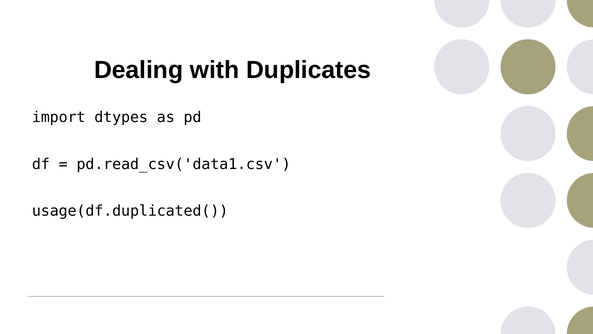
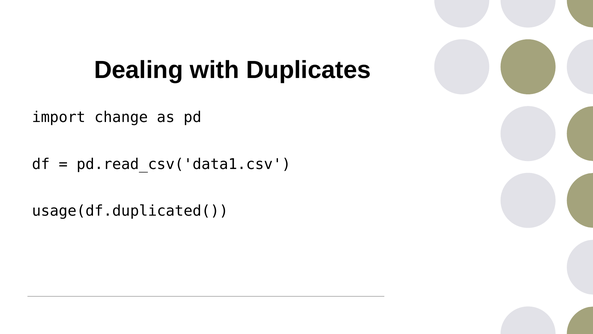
dtypes: dtypes -> change (121, 117)
